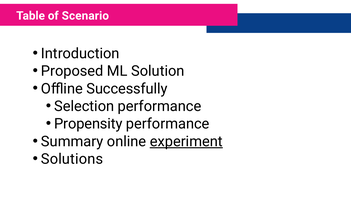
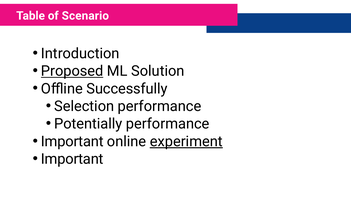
Proposed underline: none -> present (72, 71)
Propensity: Propensity -> Potentially (88, 124)
Summary: Summary -> Important (72, 141)
Solutions: Solutions -> Important (72, 159)
